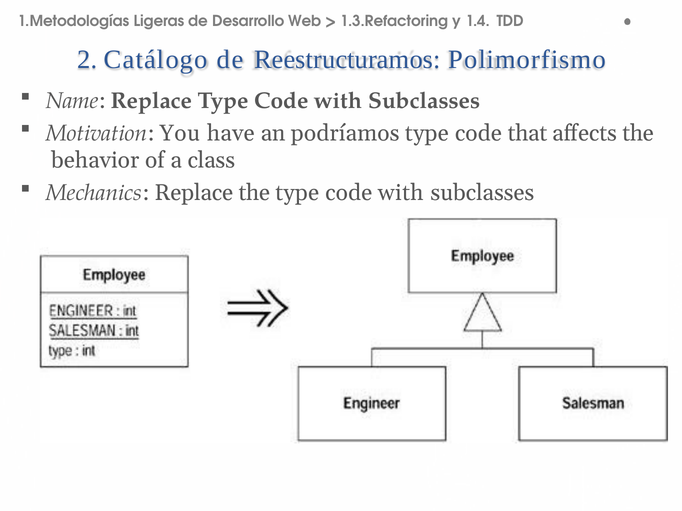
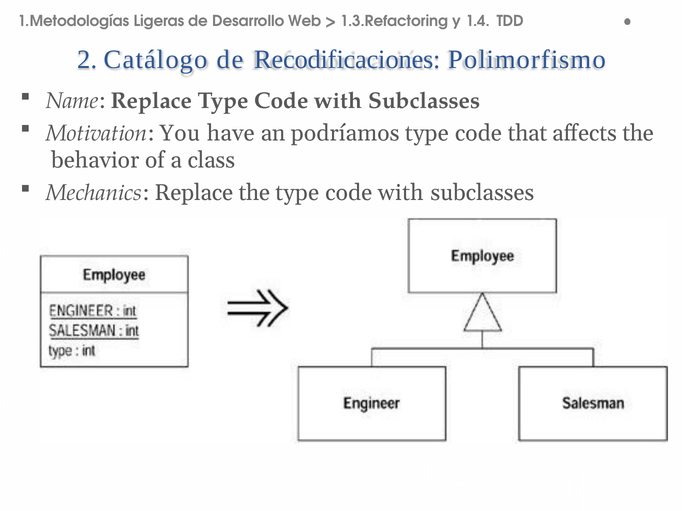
Reestructuramos: Reestructuramos -> Recodificaciones (347, 59)
